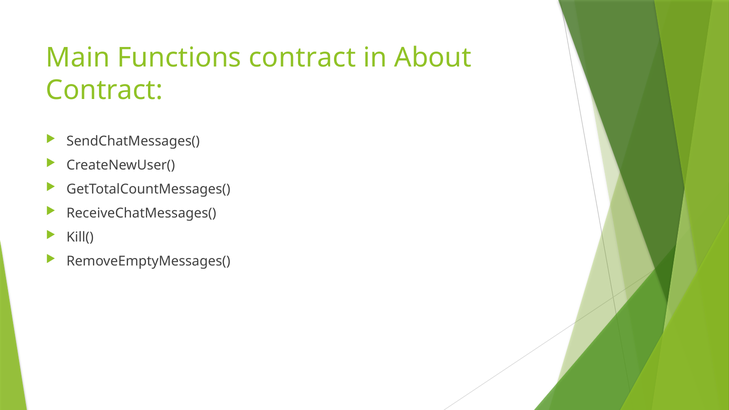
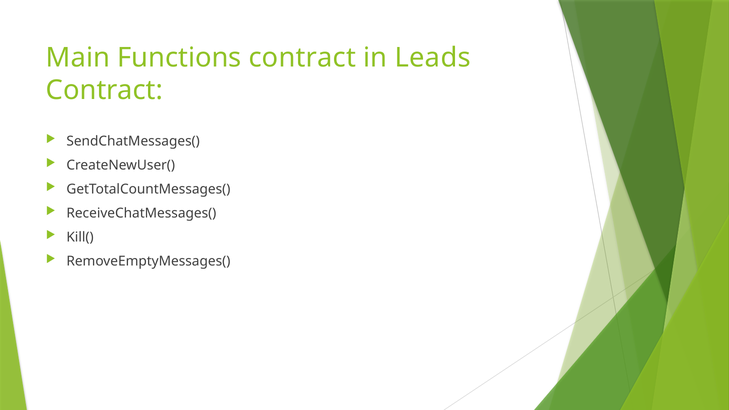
About: About -> Leads (433, 57)
